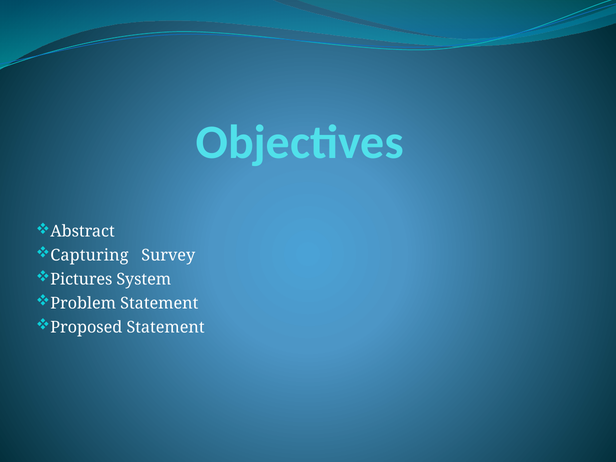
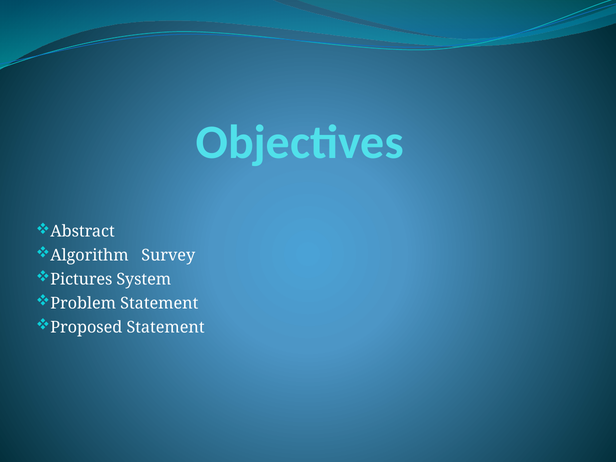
Capturing: Capturing -> Algorithm (89, 255)
